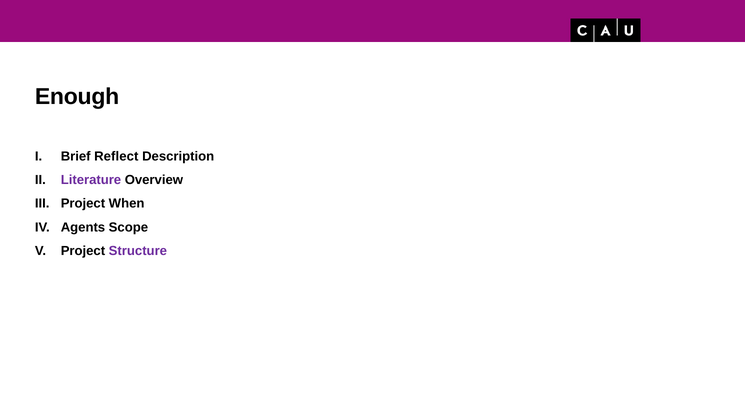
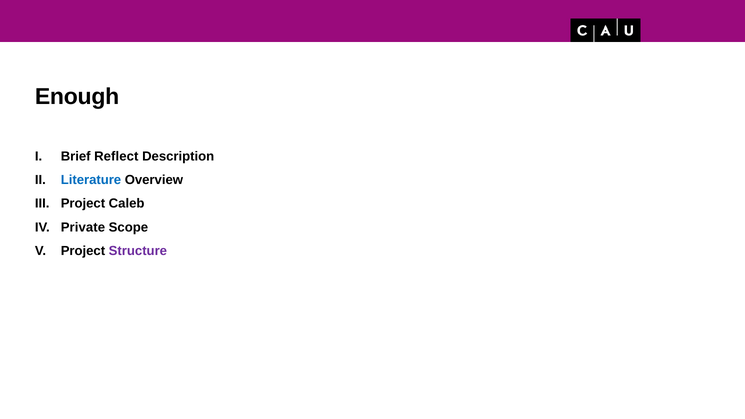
Literature colour: purple -> blue (91, 180)
When: When -> Caleb (127, 204)
Agents: Agents -> Private (83, 227)
